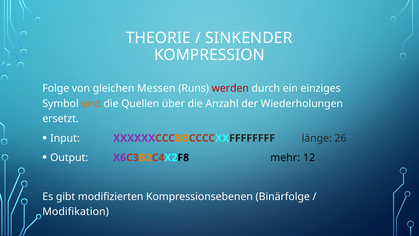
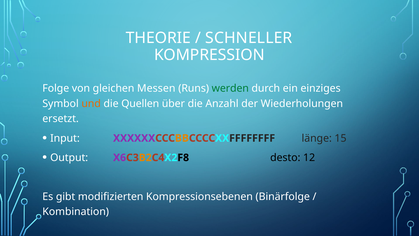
SINKENDER: SINKENDER -> SCHNELLER (249, 38)
werden colour: red -> green (230, 88)
26: 26 -> 15 (341, 138)
mehr: mehr -> desto (285, 157)
Modifikation: Modifikation -> Kombination (76, 211)
